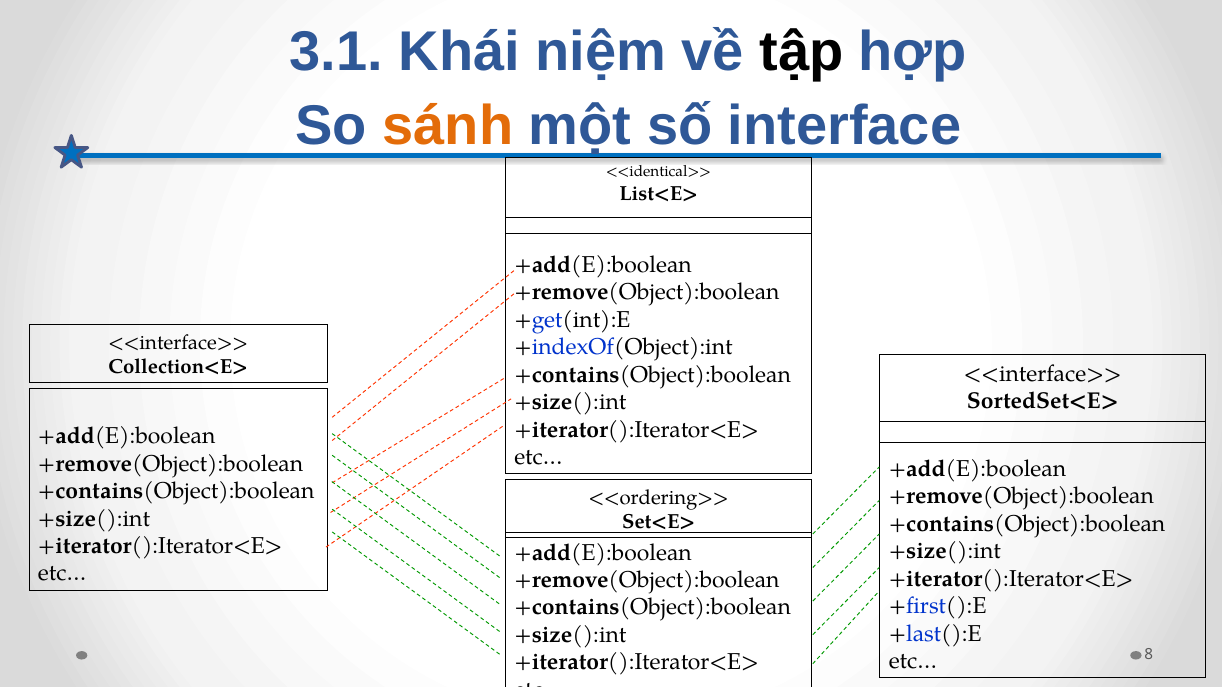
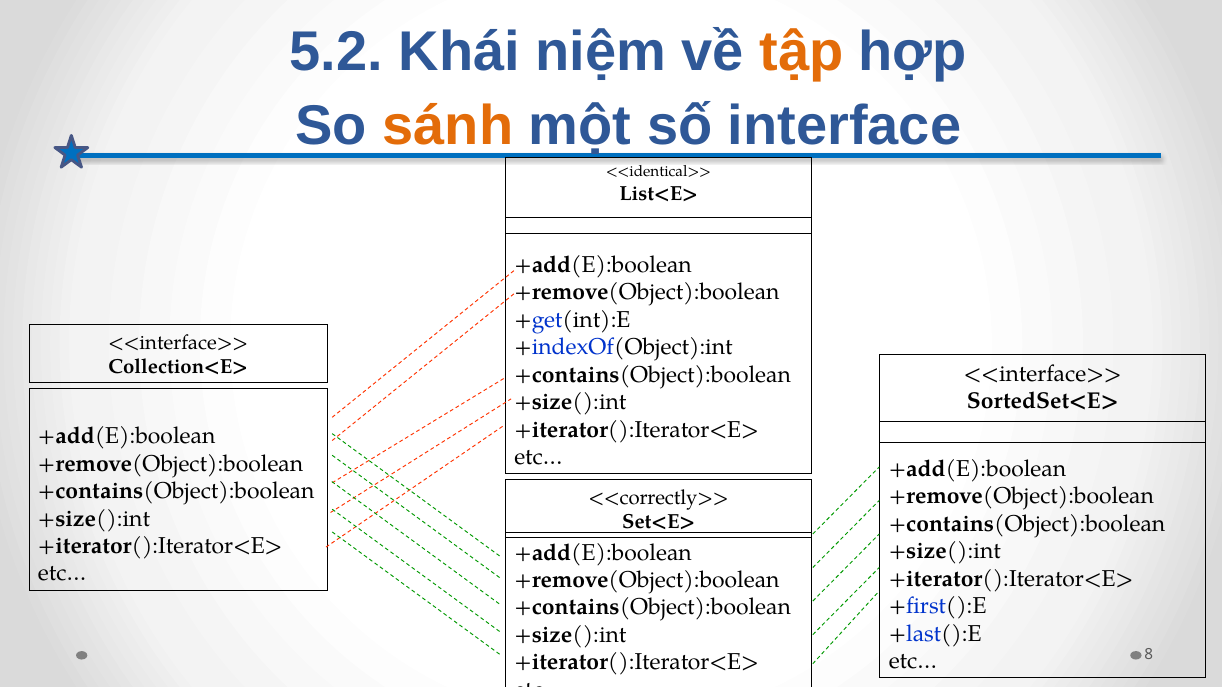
3.1: 3.1 -> 5.2 (336, 52)
tập colour: black -> orange (801, 52)
<<ordering>>: <<ordering>> -> <<correctly>> (659, 498)
